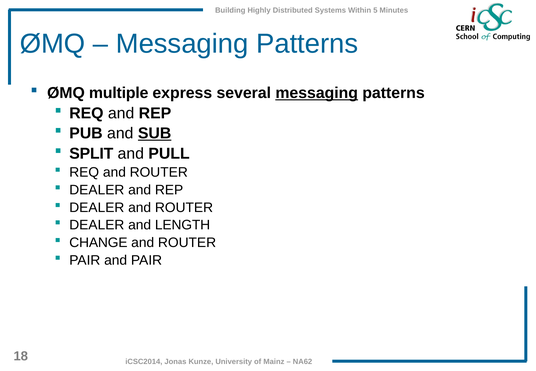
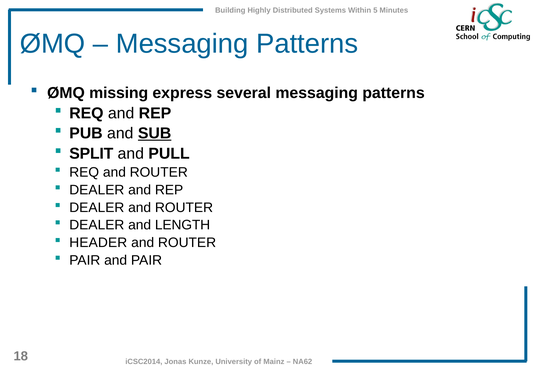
multiple: multiple -> missing (119, 93)
messaging underline: present -> none (317, 93)
CHANGE: CHANGE -> HEADER (98, 243)
